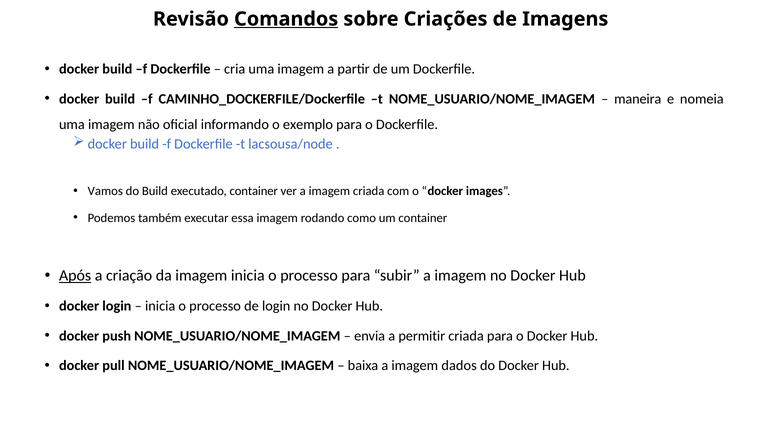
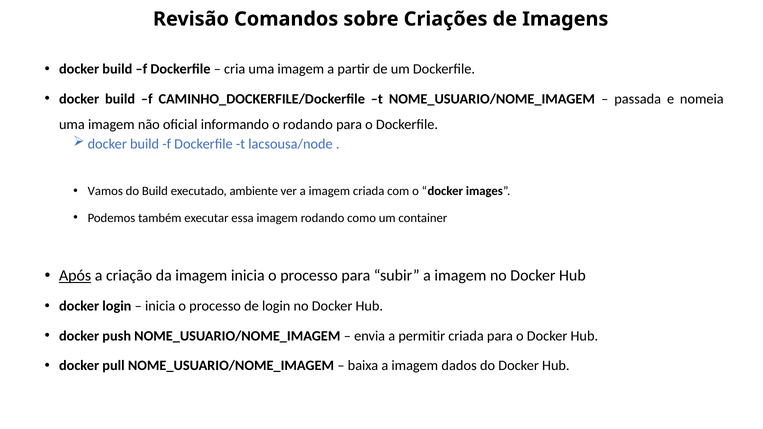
Comandos underline: present -> none (286, 19)
maneira: maneira -> passada (638, 99)
o exemplo: exemplo -> rodando (308, 125)
executado container: container -> ambiente (254, 191)
